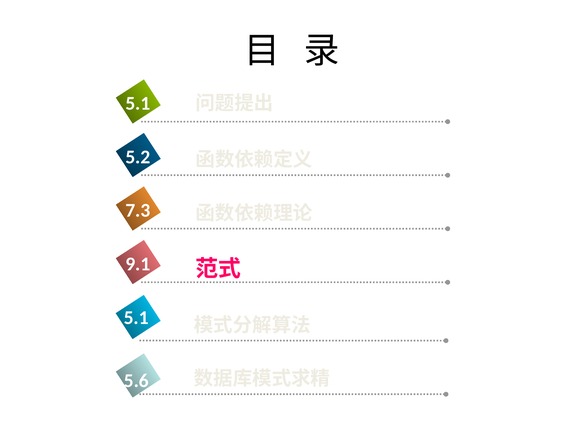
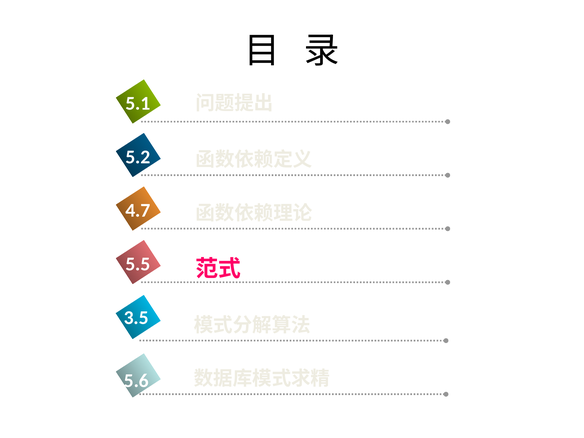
7.3: 7.3 -> 4.7 (138, 211)
9.1: 9.1 -> 5.5 (138, 264)
5.1: 5.1 -> 3.5 (136, 318)
